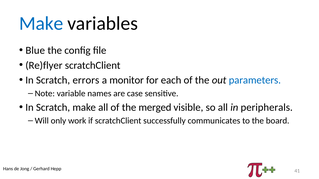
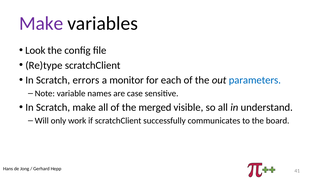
Make colour: blue -> purple (41, 23)
Blue: Blue -> Look (35, 51)
Re)flyer: Re)flyer -> Re)type (44, 65)
peripherals: peripherals -> understand (267, 108)
